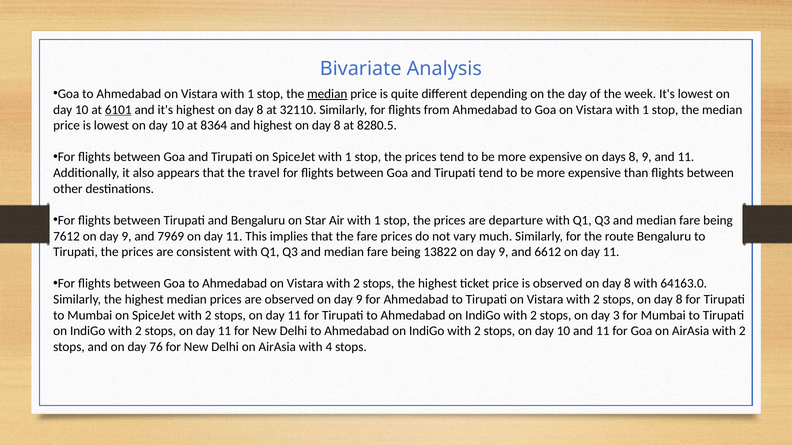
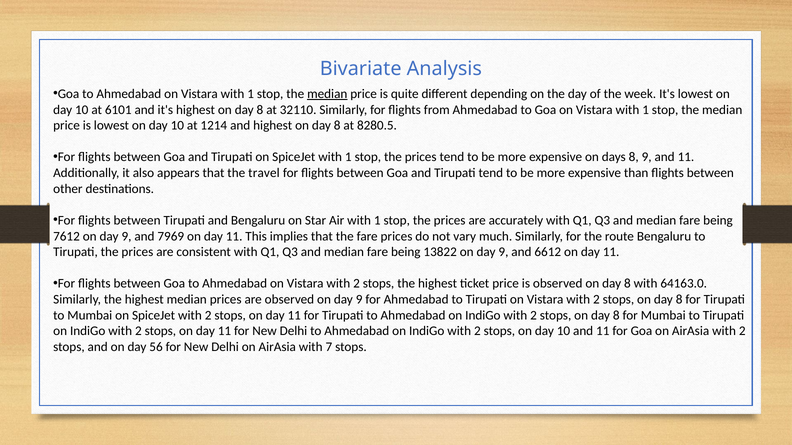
6101 underline: present -> none (118, 110)
8364: 8364 -> 1214 (214, 126)
departure: departure -> accurately (516, 221)
3: 3 -> 8 (616, 316)
76: 76 -> 56 (156, 347)
4: 4 -> 7 (329, 347)
